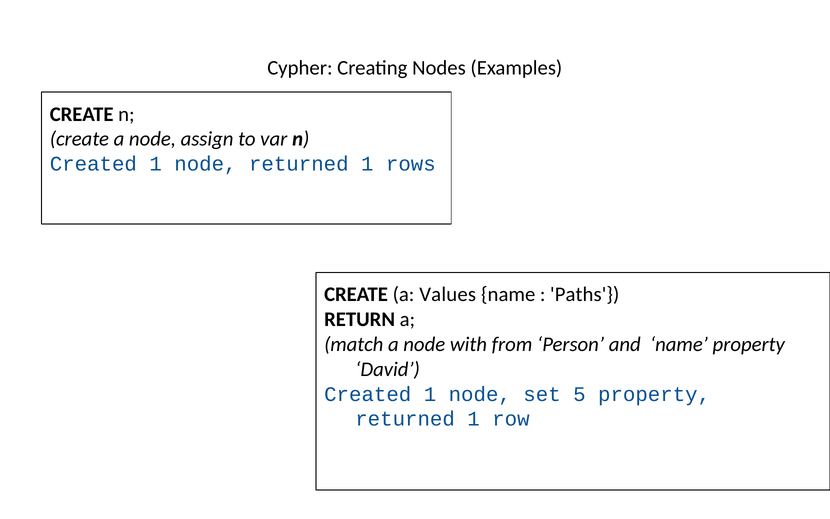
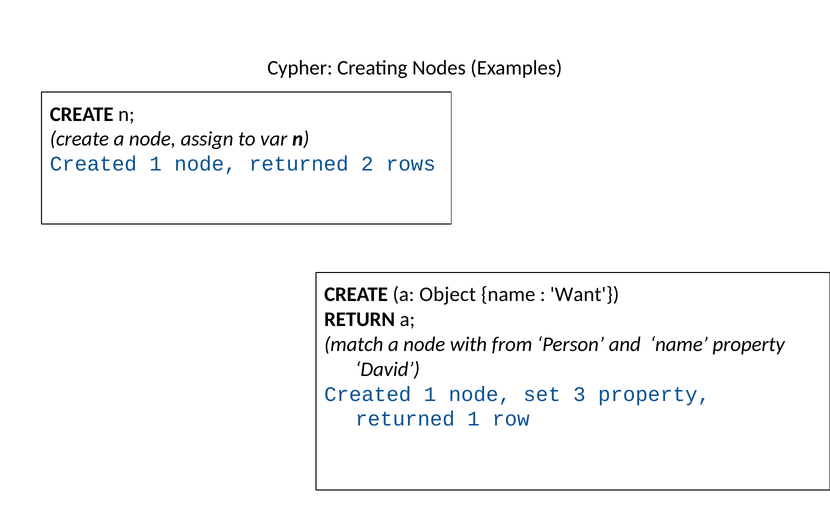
node returned 1: 1 -> 2 (367, 164)
Values: Values -> Object (448, 294)
Paths: Paths -> Want (585, 294)
5: 5 -> 3 (579, 394)
